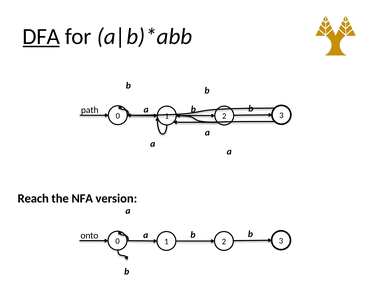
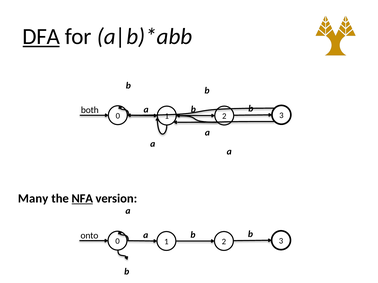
path: path -> both (90, 110)
Reach: Reach -> Many (33, 199)
NFA underline: none -> present (82, 199)
